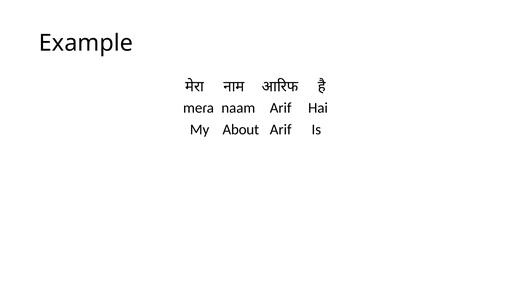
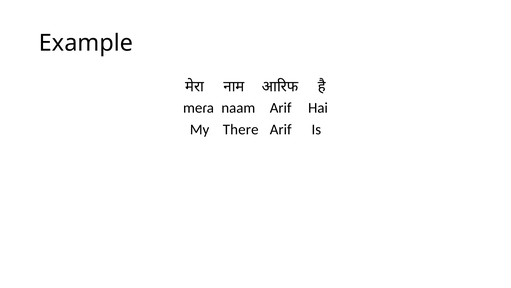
About: About -> There (241, 129)
